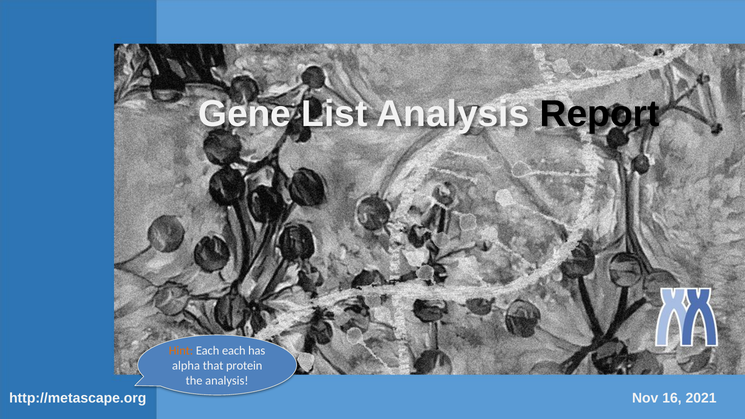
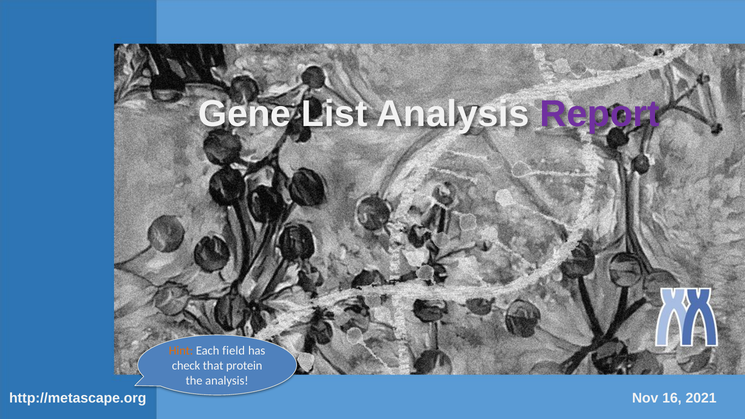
Report colour: black -> purple (600, 114)
Each each: each -> field (234, 351)
alpha: alpha -> check (186, 366)
